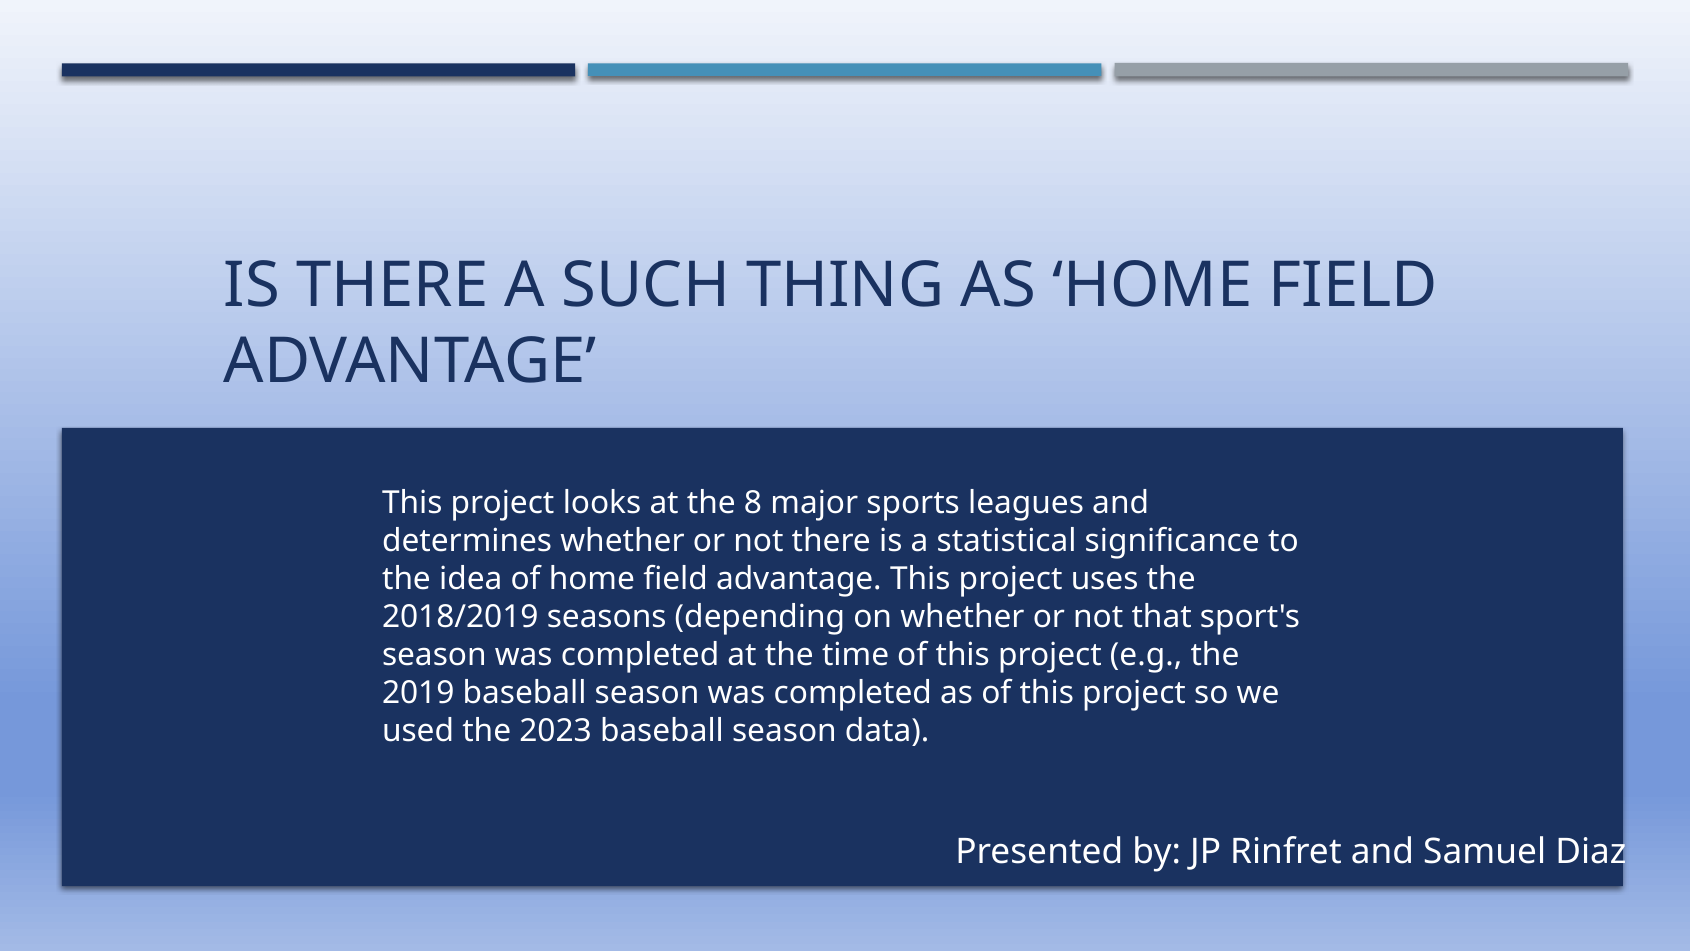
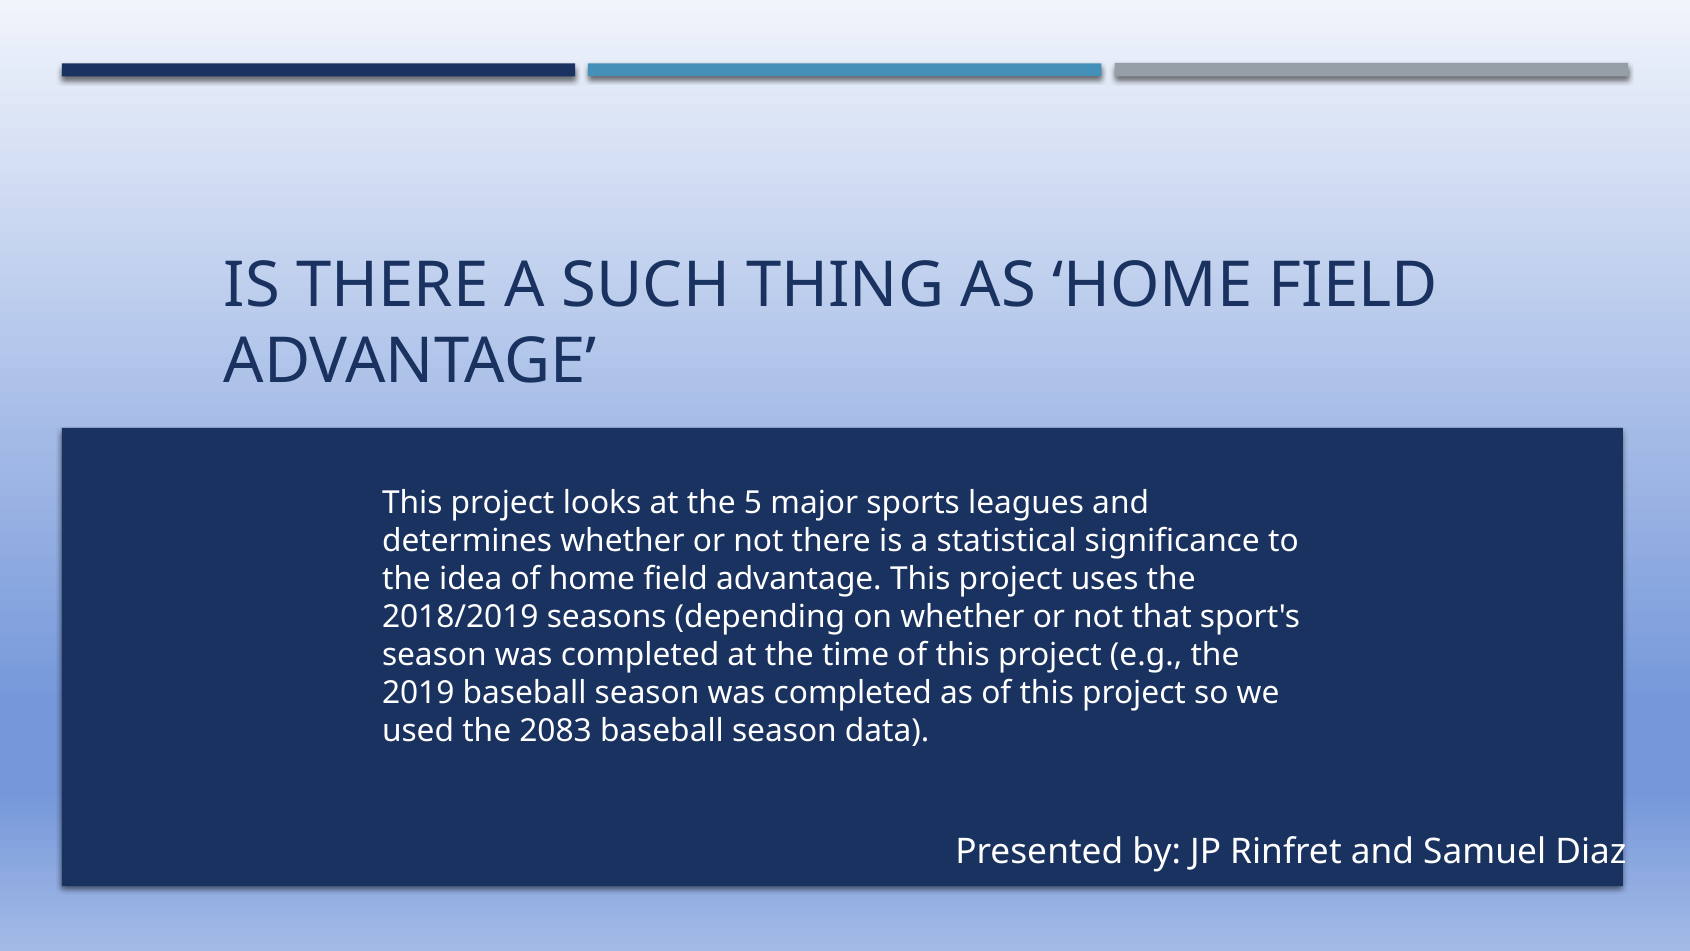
8: 8 -> 5 (753, 503)
2023: 2023 -> 2083 (556, 731)
